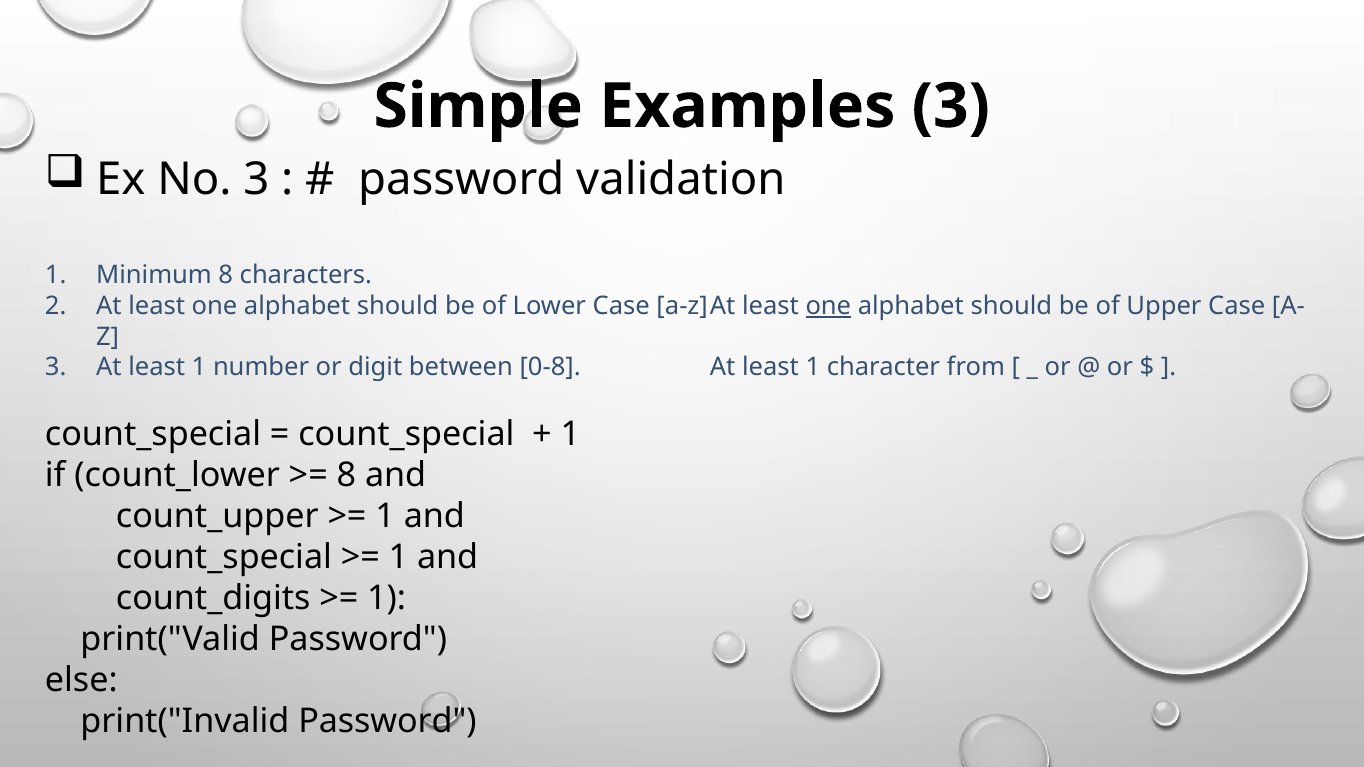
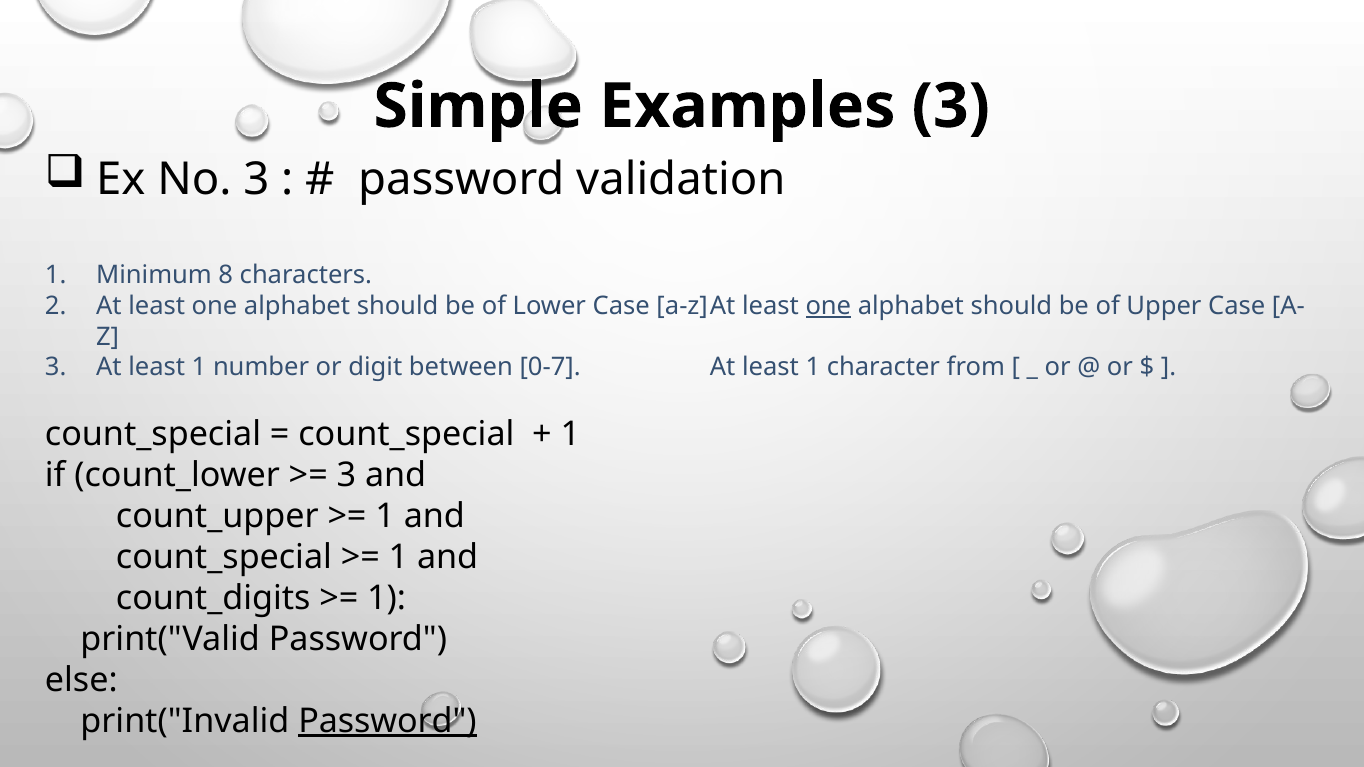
0-8: 0-8 -> 0-7 (550, 368)
8: 8 -> 3 (346, 476)
Password underline: none -> present (387, 721)
